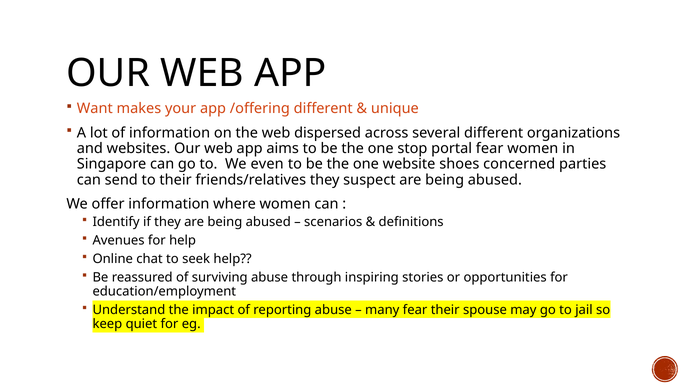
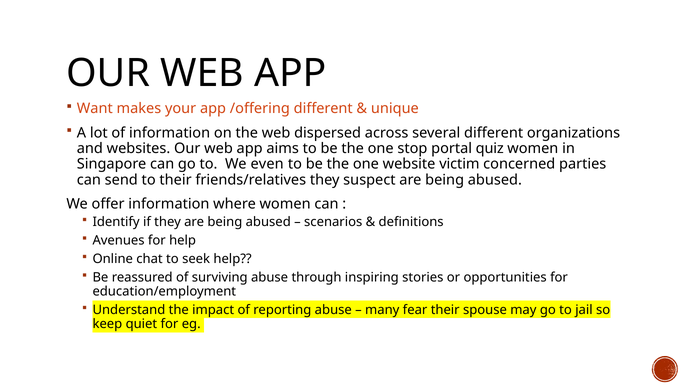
portal fear: fear -> quiz (490, 148)
shoes: shoes -> victim (459, 164)
